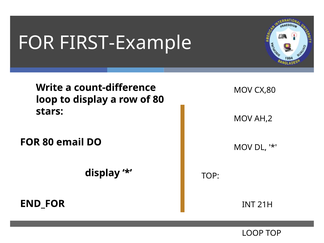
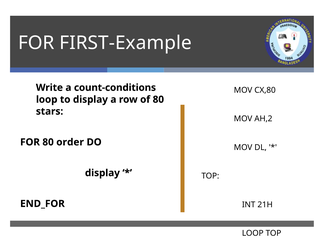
count-difference: count-difference -> count-conditions (115, 88)
email: email -> order (70, 142)
